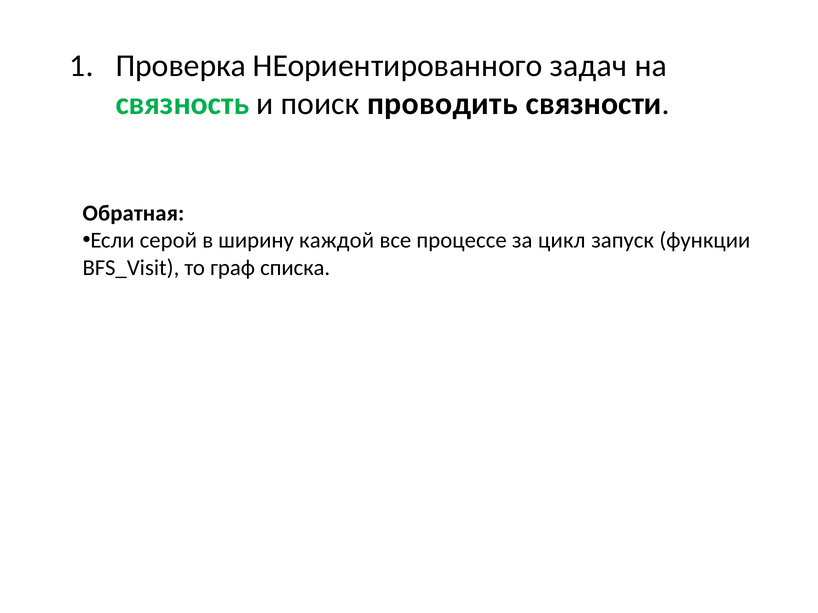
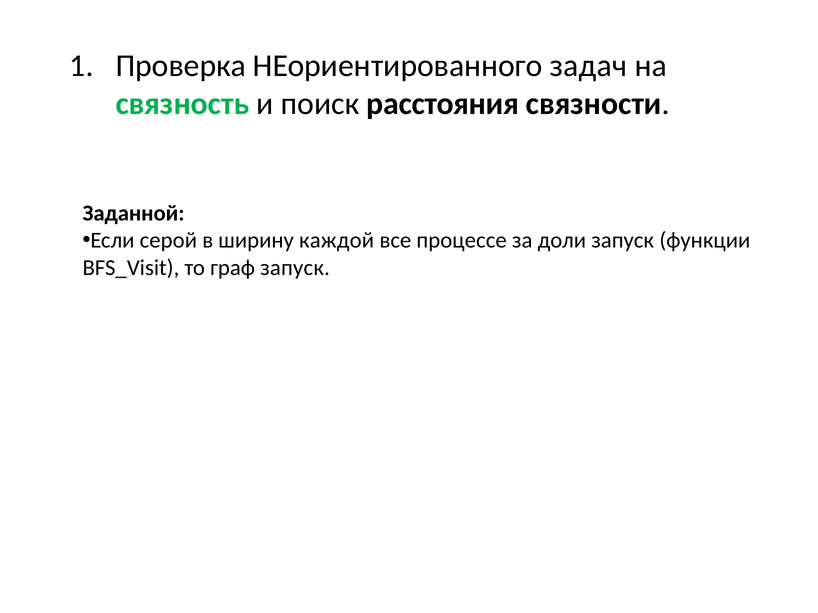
проводить: проводить -> расстояния (443, 104)
Обратная: Обратная -> Заданной (134, 213)
цикл: цикл -> доли (562, 241)
граф списка: списка -> запуск (295, 268)
